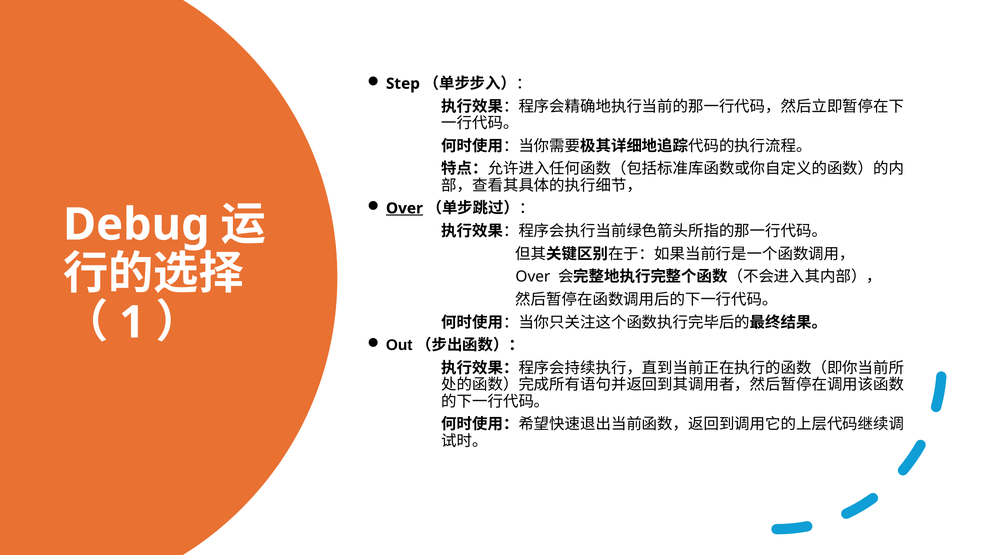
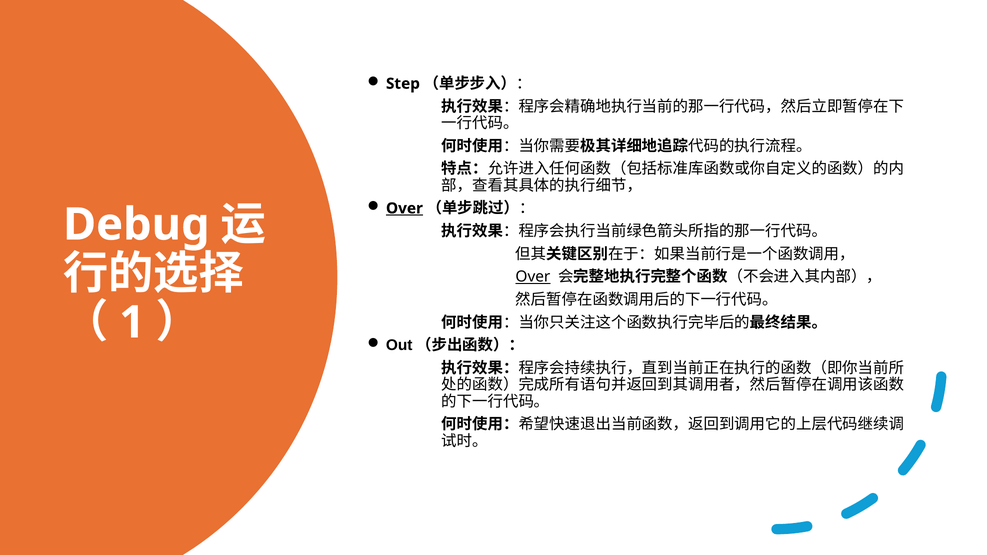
Over underline: none -> present (533, 277)
